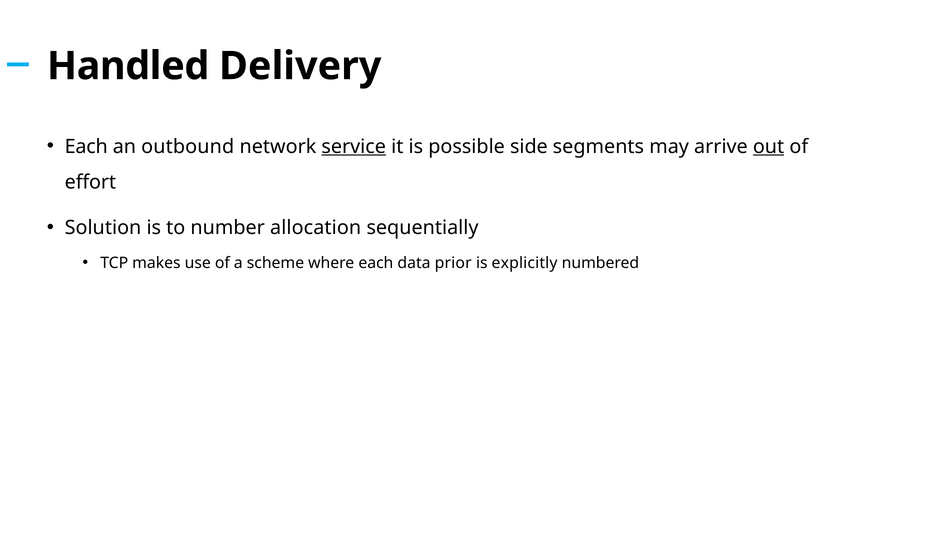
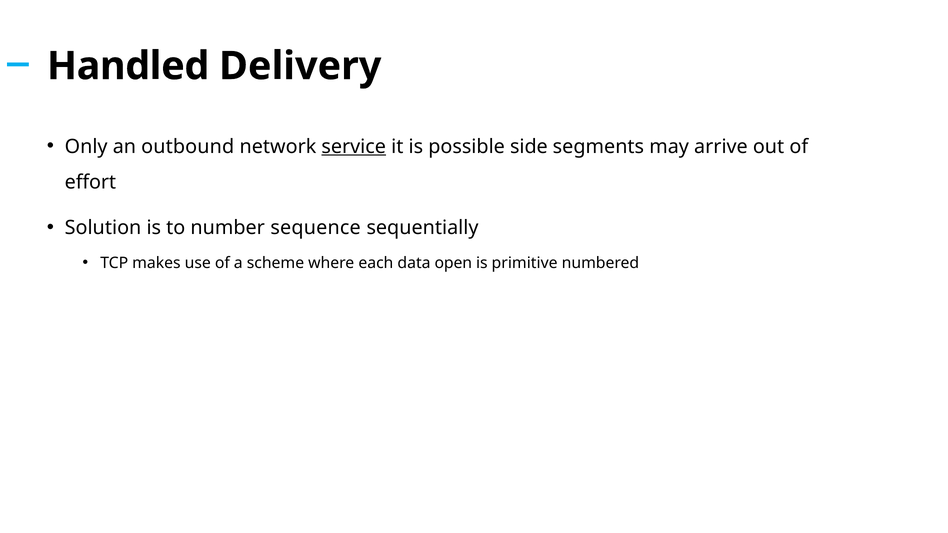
Each: Each -> Only (86, 147)
out underline: present -> none (769, 147)
allocation: allocation -> sequence (316, 228)
prior: prior -> open (453, 263)
explicitly: explicitly -> primitive (525, 263)
